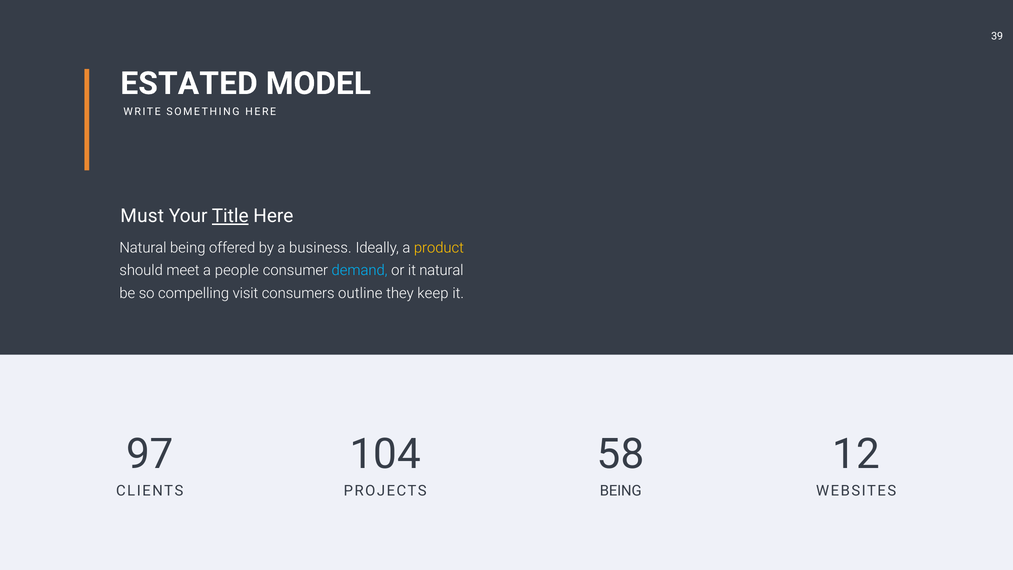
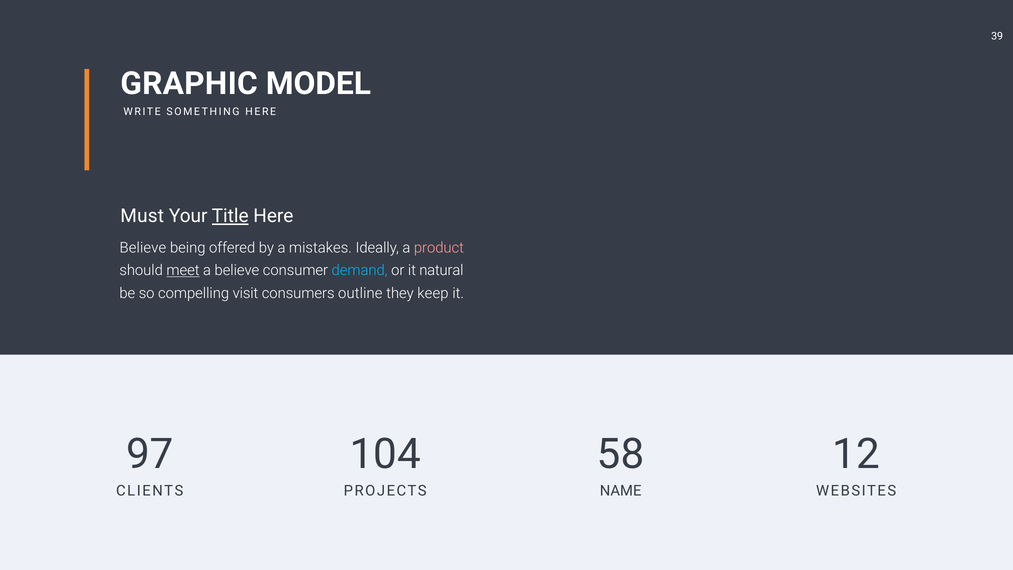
ESTATED: ESTATED -> GRAPHIC (189, 84)
Natural: Natural -> Believe (143, 248)
business: business -> mistakes (320, 248)
product colour: yellow -> pink (439, 248)
meet underline: none -> present (183, 270)
a people: people -> believe (237, 270)
BEING: BEING -> NAME (621, 491)
